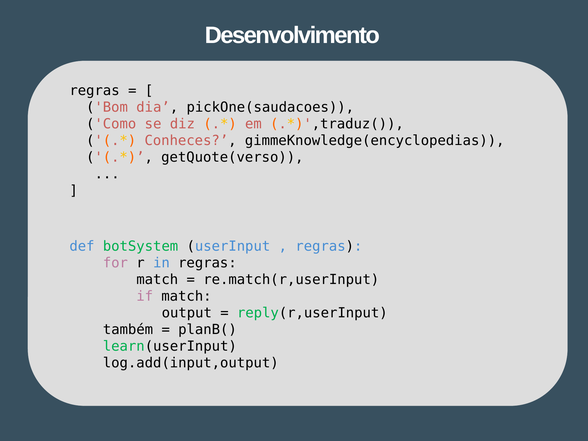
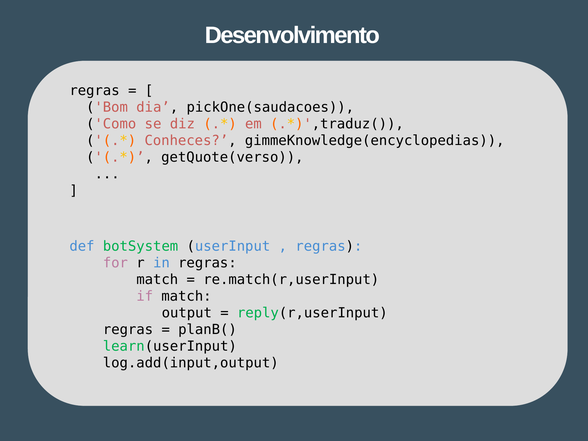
também: também -> regras (128, 330)
